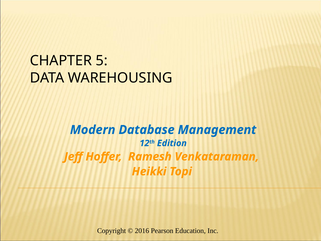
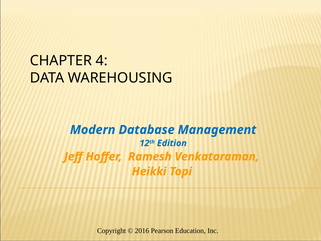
5: 5 -> 4 (102, 61)
